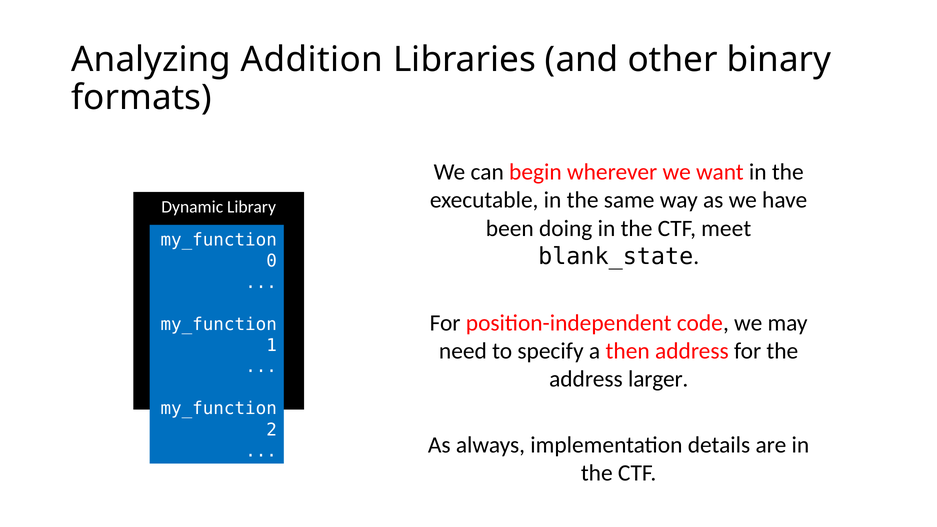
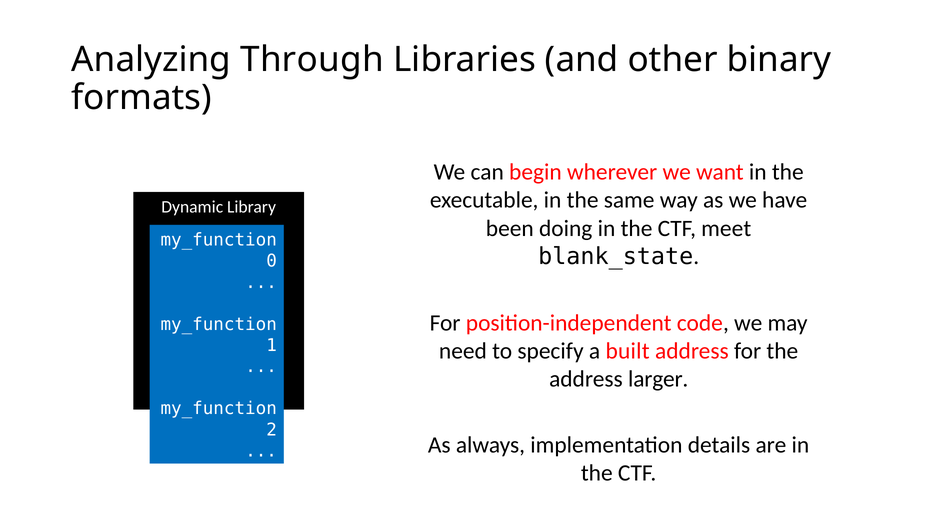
Addition: Addition -> Through (312, 60)
then: then -> built (628, 351)
